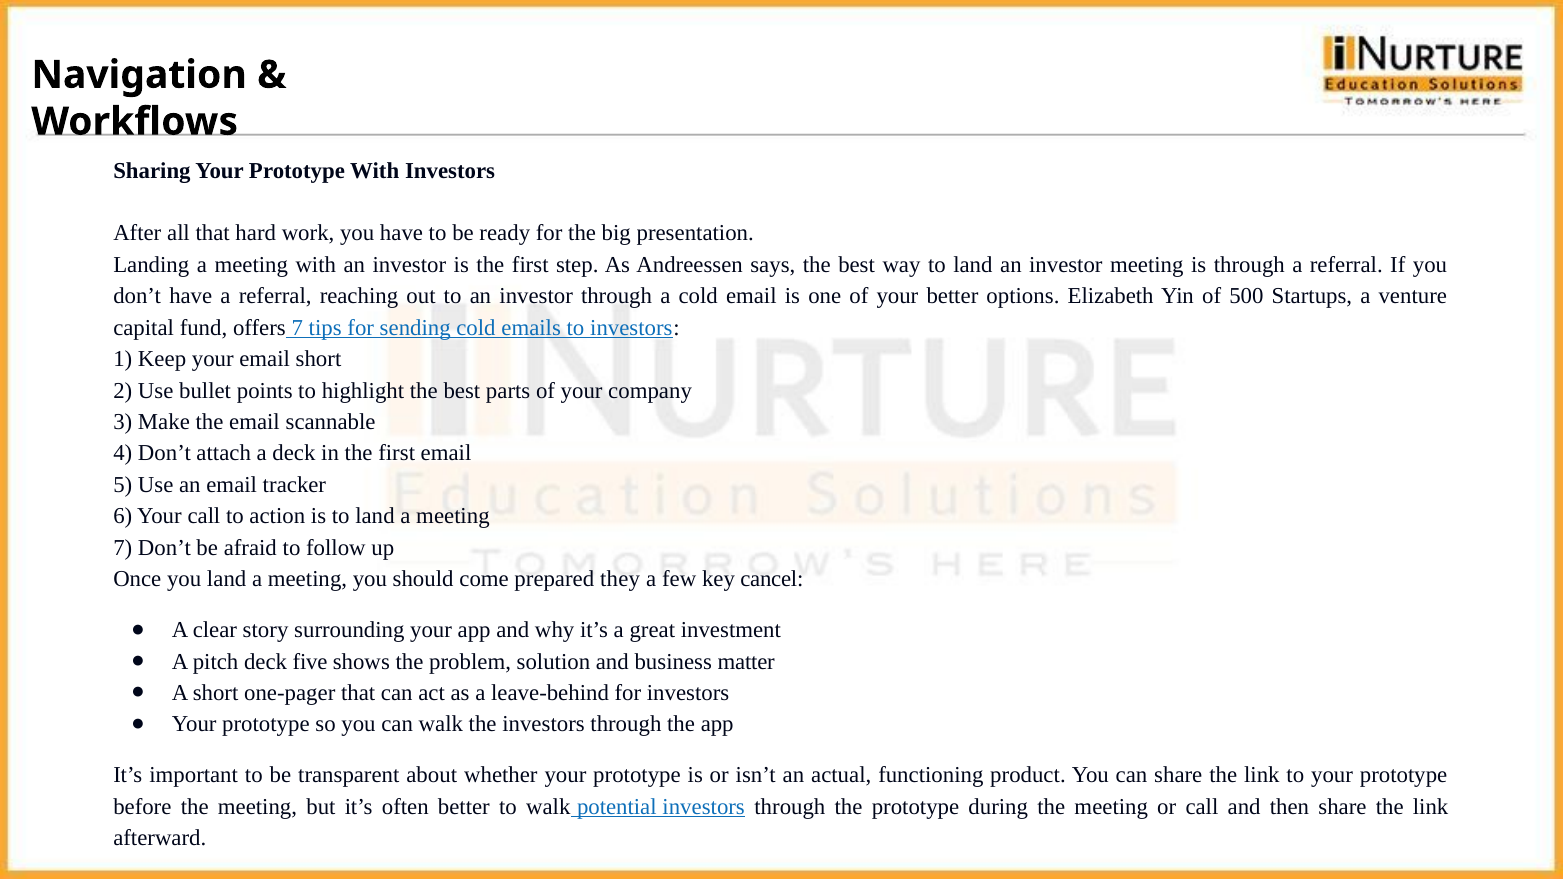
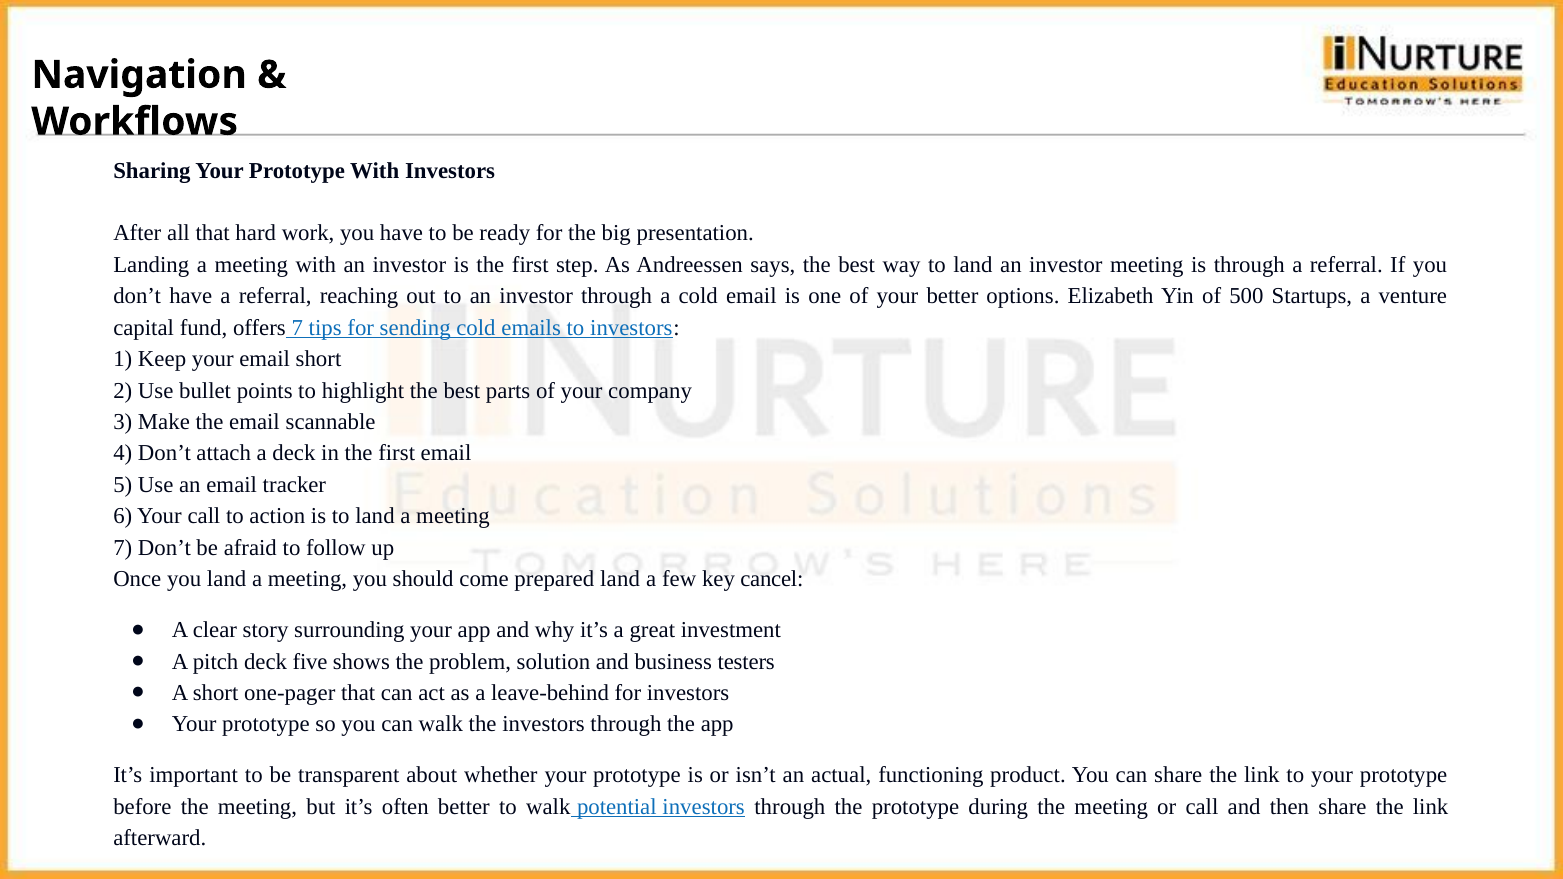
prepared they: they -> land (620, 579)
matter: matter -> testers (746, 662)
